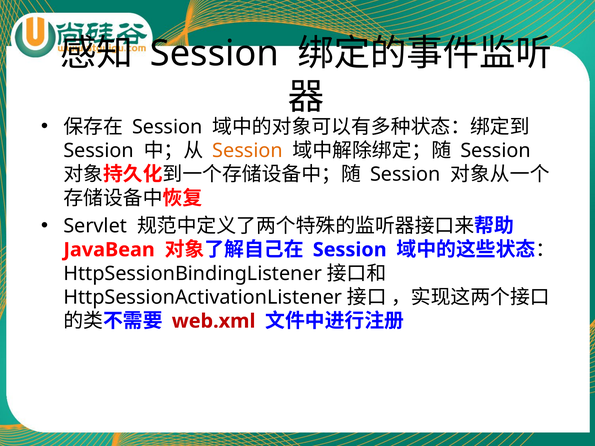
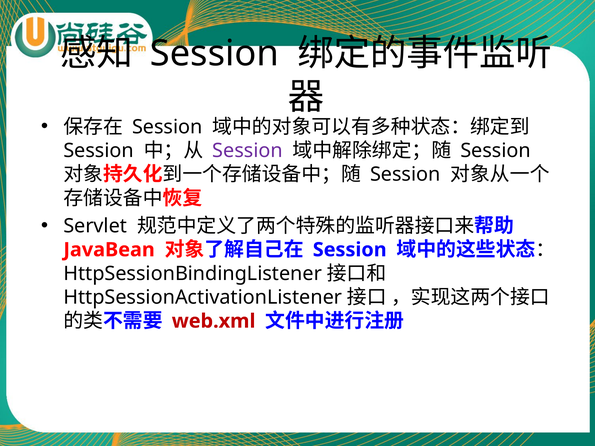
Session colour: orange -> purple (248, 151)
